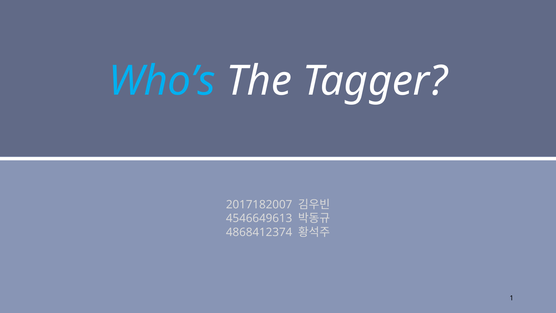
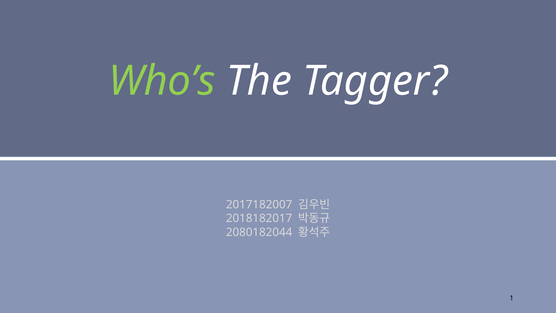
Who’s colour: light blue -> light green (162, 81)
4546649613: 4546649613 -> 2018182017 (259, 218)
4868412374: 4868412374 -> 2080182044 (259, 232)
